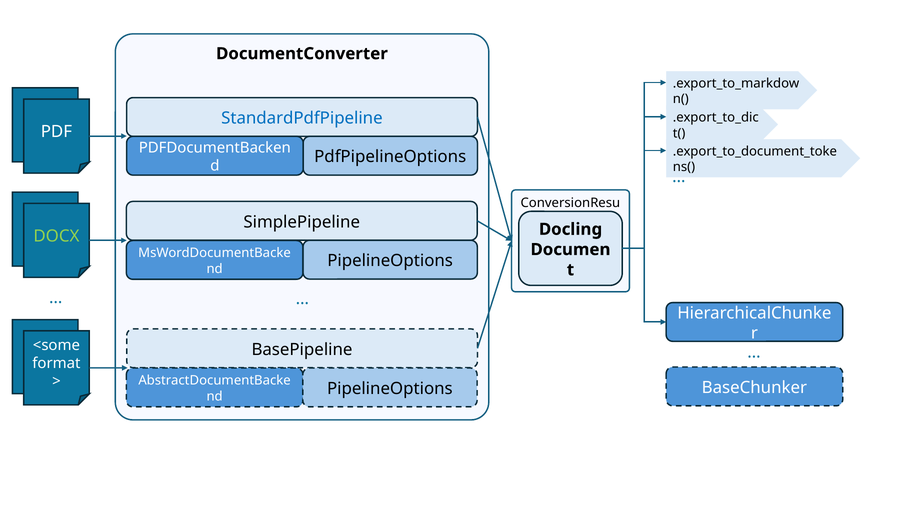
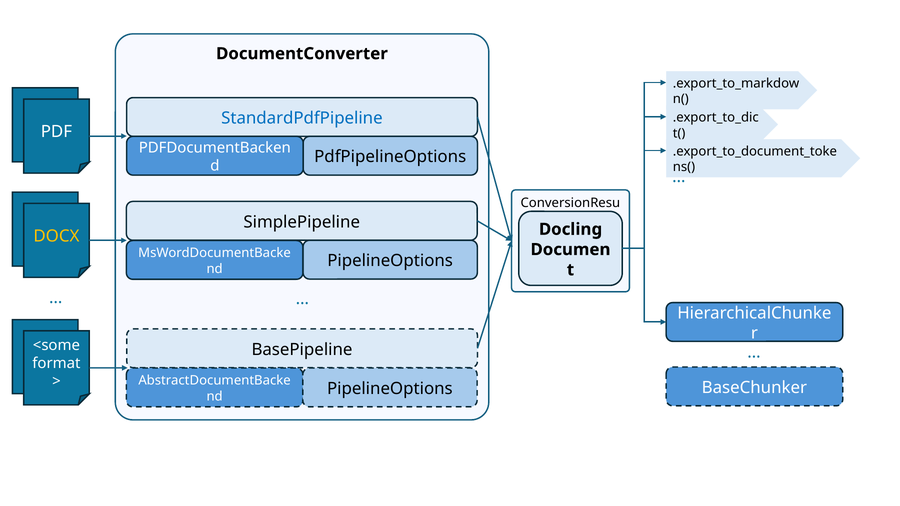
DOCX colour: light green -> yellow (56, 236)
